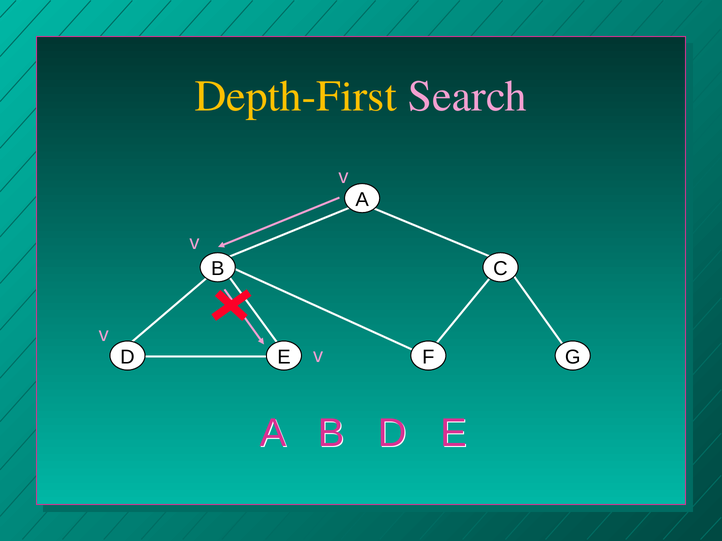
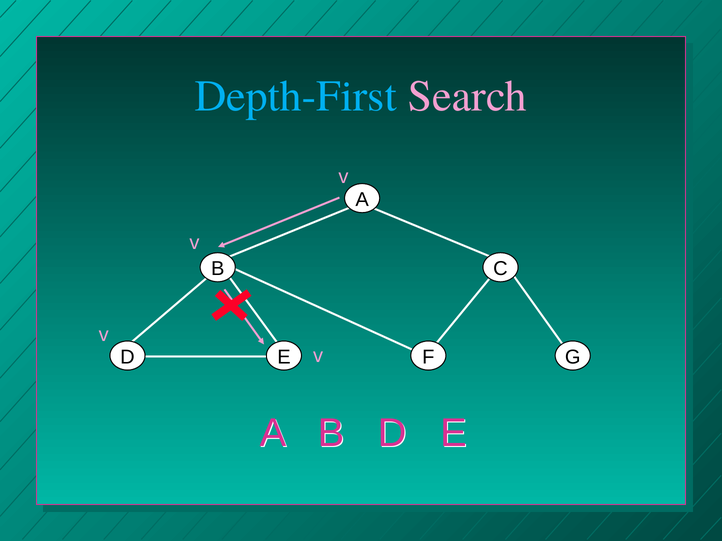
Depth-First colour: yellow -> light blue (296, 96)
